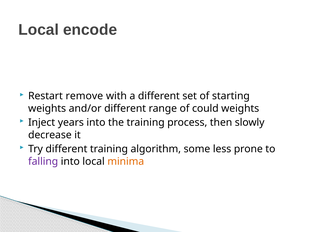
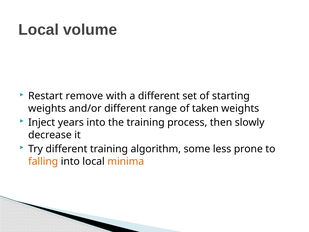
encode: encode -> volume (90, 30)
could: could -> taken (205, 108)
falling colour: purple -> orange (43, 161)
